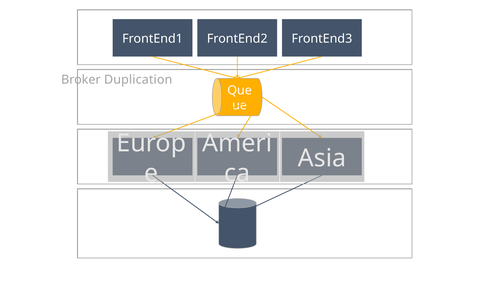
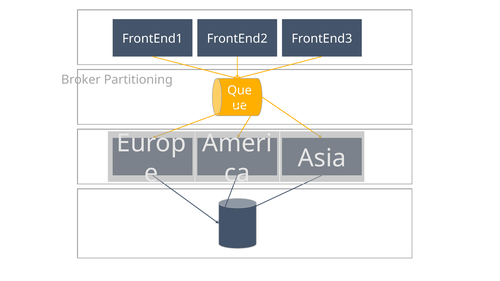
Duplication: Duplication -> Partitioning (138, 80)
